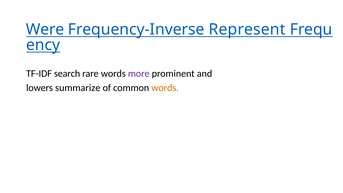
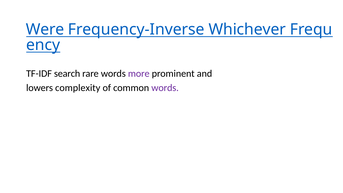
Represent: Represent -> Whichever (247, 30)
summarize: summarize -> complexity (78, 88)
words colour: orange -> purple (165, 88)
